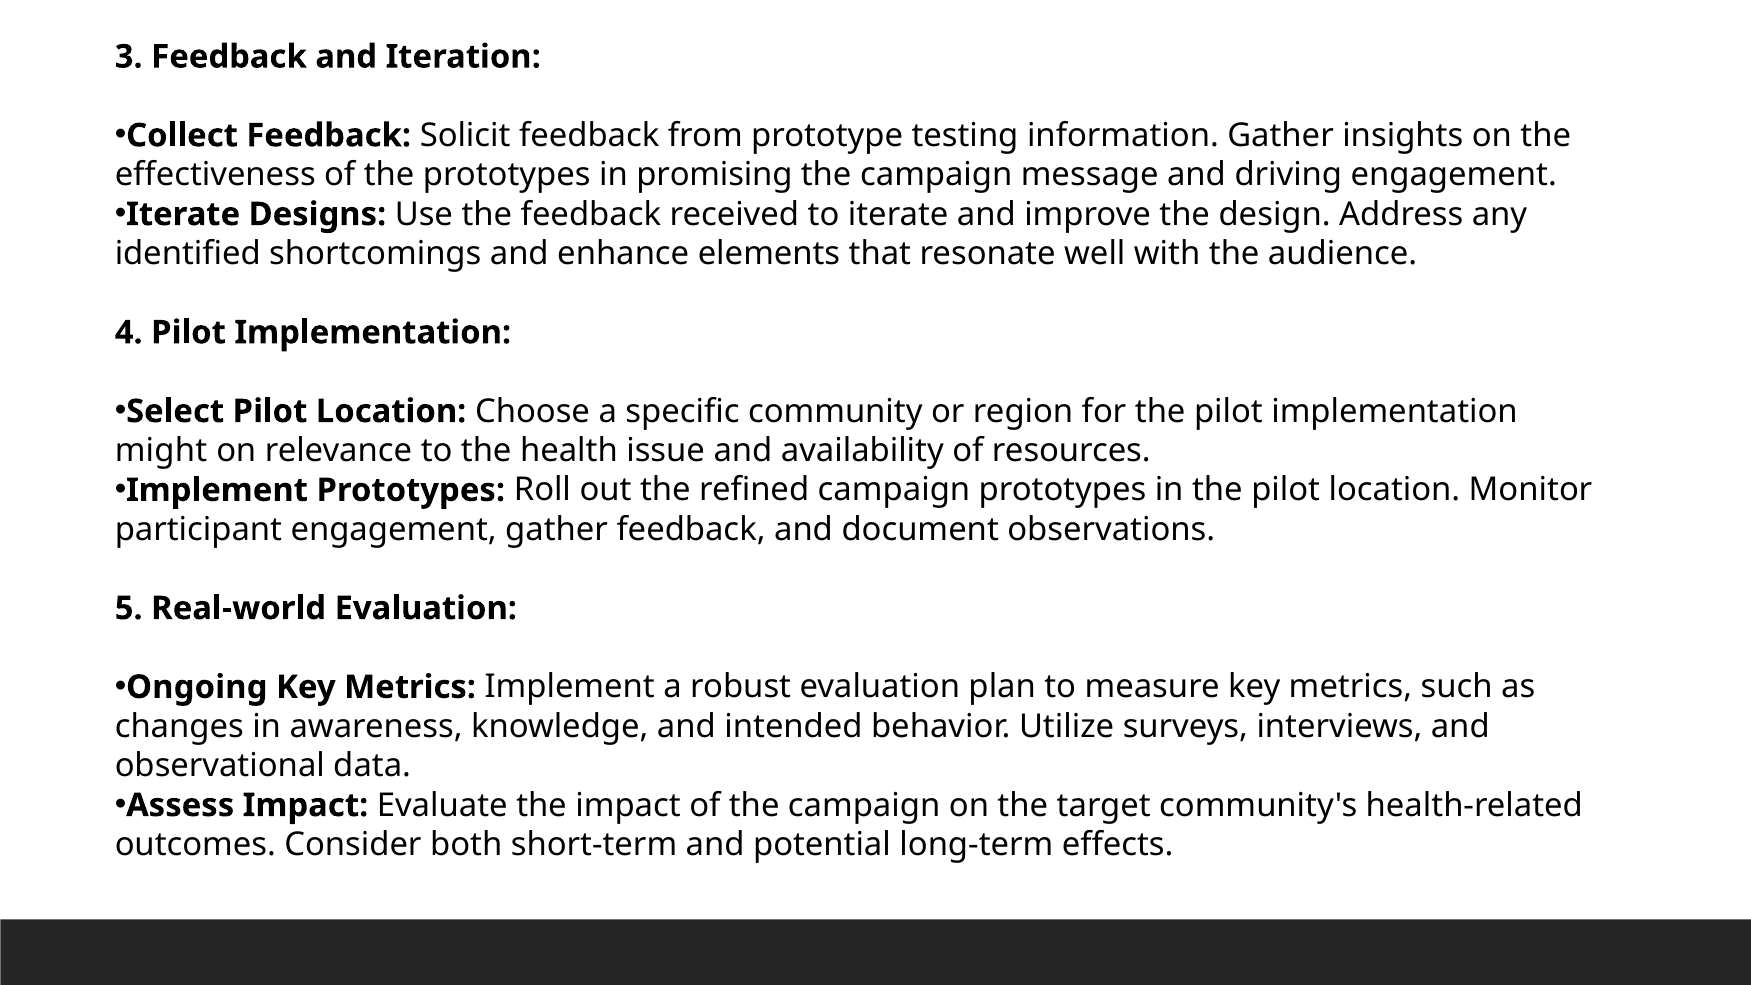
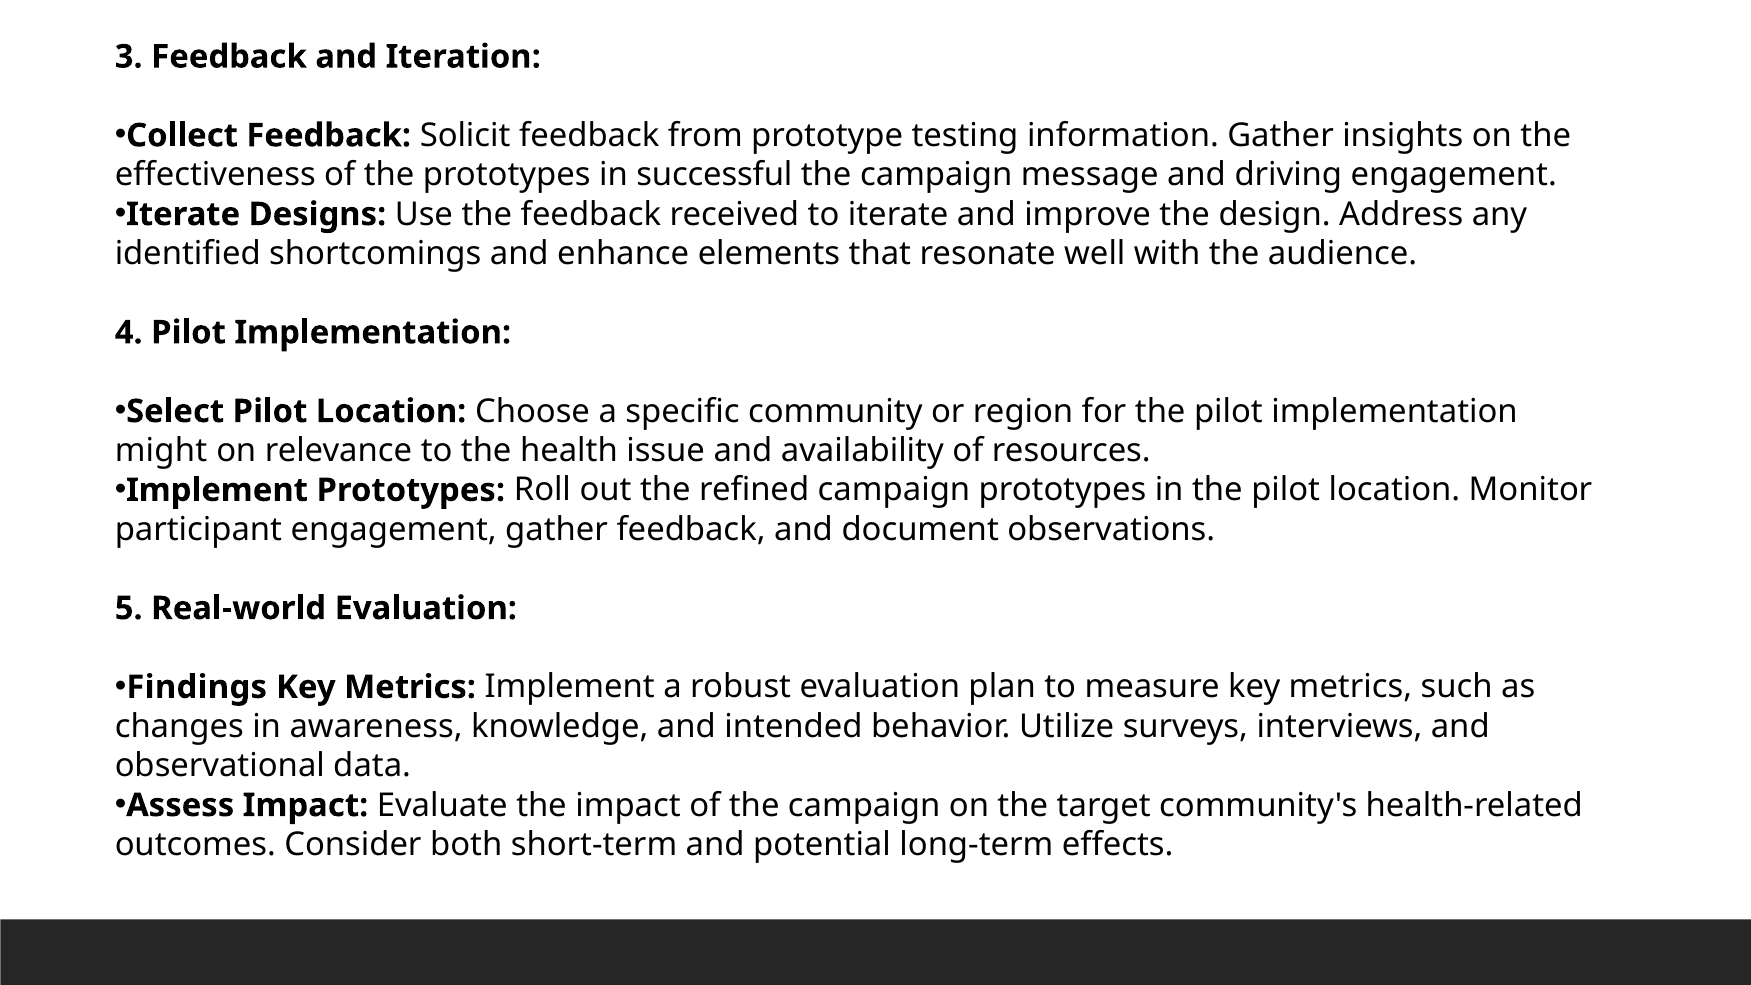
promising: promising -> successful (714, 175)
Ongoing: Ongoing -> Findings (197, 687)
